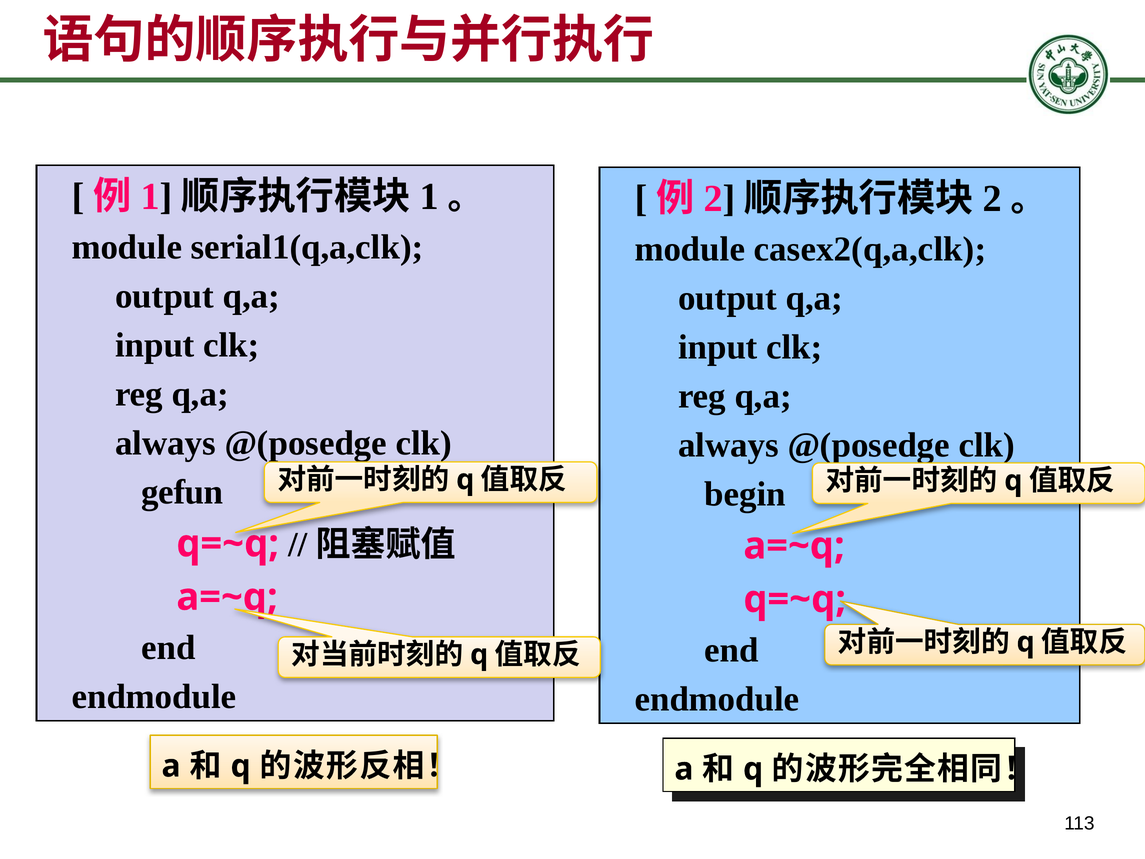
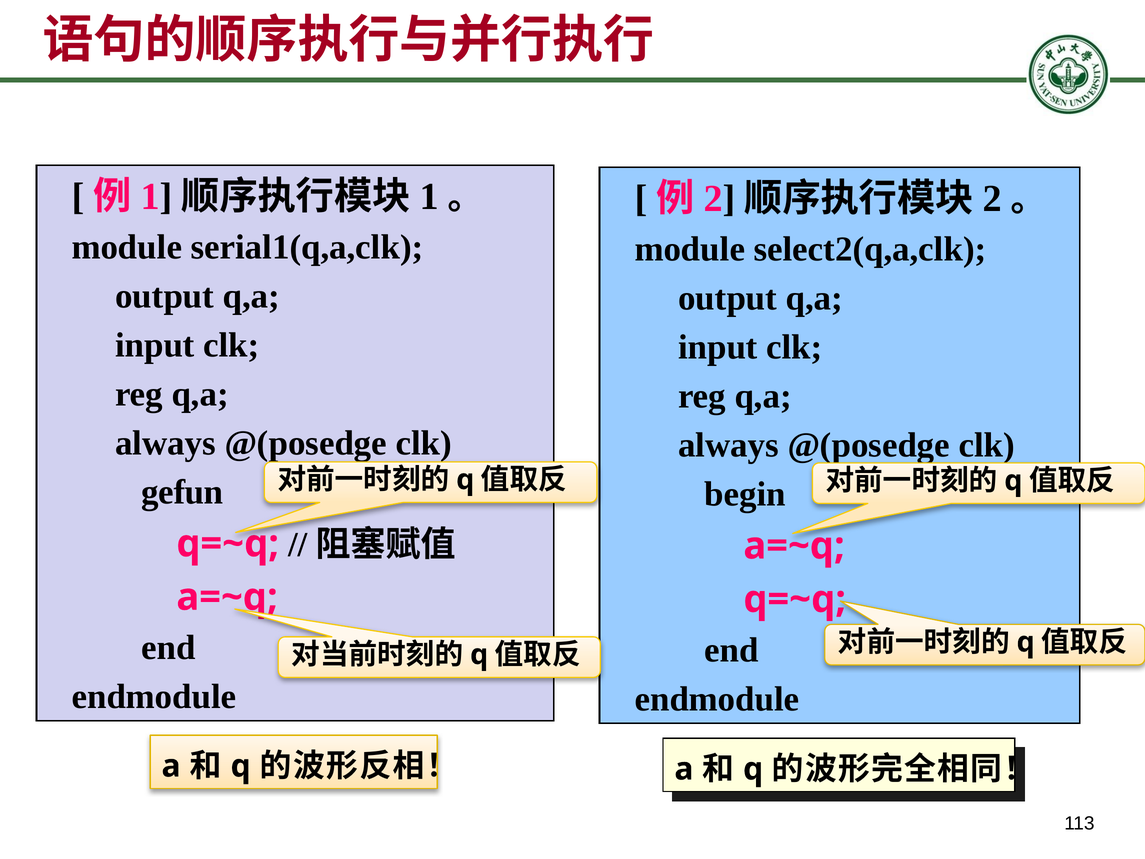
casex2(q,a,clk: casex2(q,a,clk -> select2(q,a,clk (870, 249)
